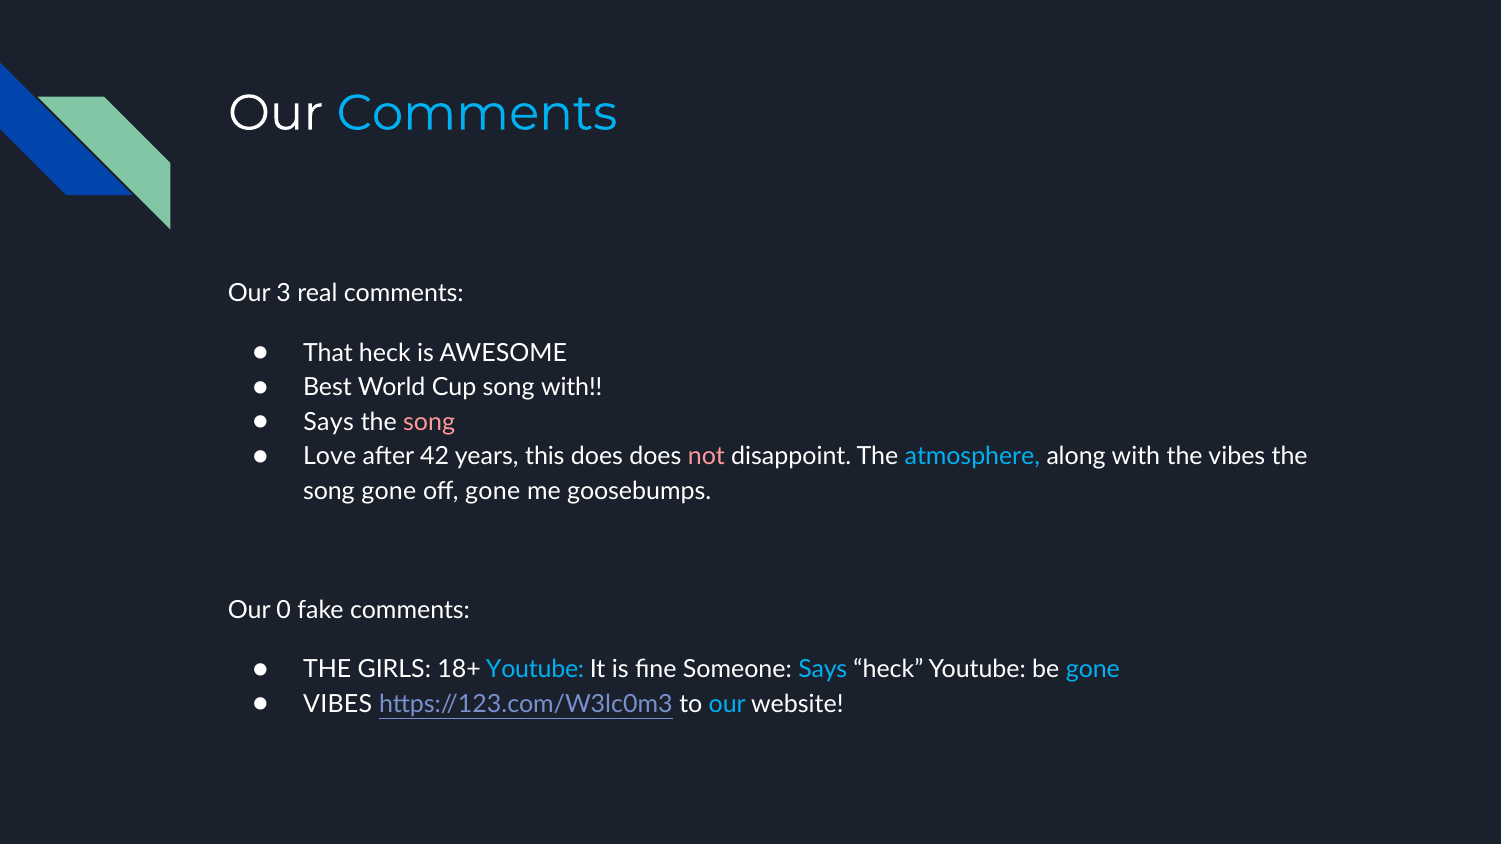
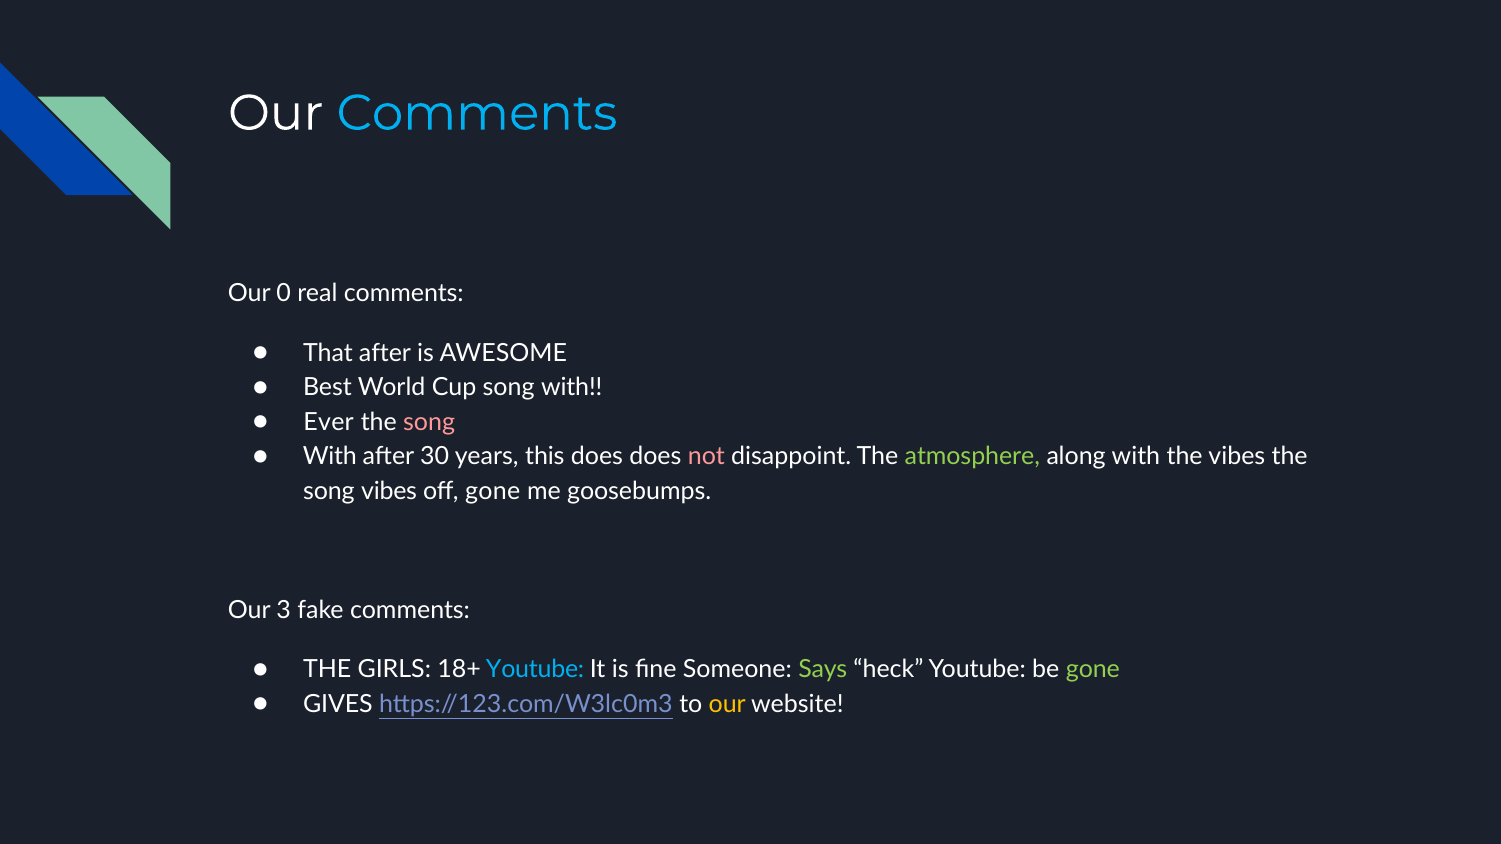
3: 3 -> 0 (284, 294)
That heck: heck -> after (385, 353)
Says: Says -> Ever (329, 422)
Love: Love -> With (330, 457)
42: 42 -> 30 (435, 457)
atmosphere colour: light blue -> light green (972, 457)
song gone: gone -> vibes (389, 491)
0: 0 -> 3 (284, 610)
Says colour: light blue -> light green (823, 670)
gone colour: light blue -> light green (1093, 670)
VIBES: VIBES -> GIVES (338, 704)
our colour: light blue -> yellow (727, 704)
